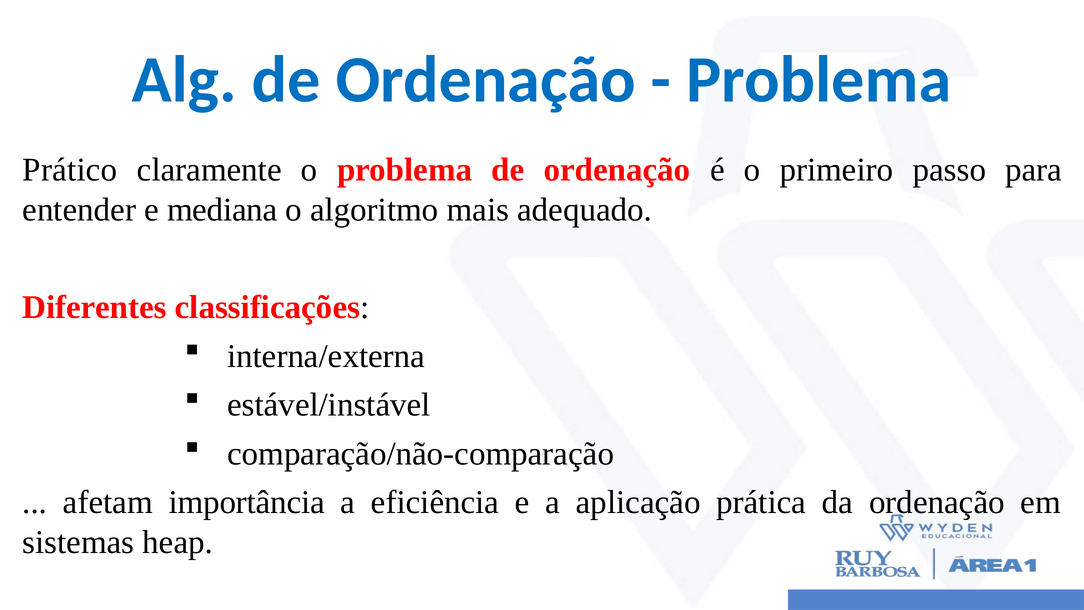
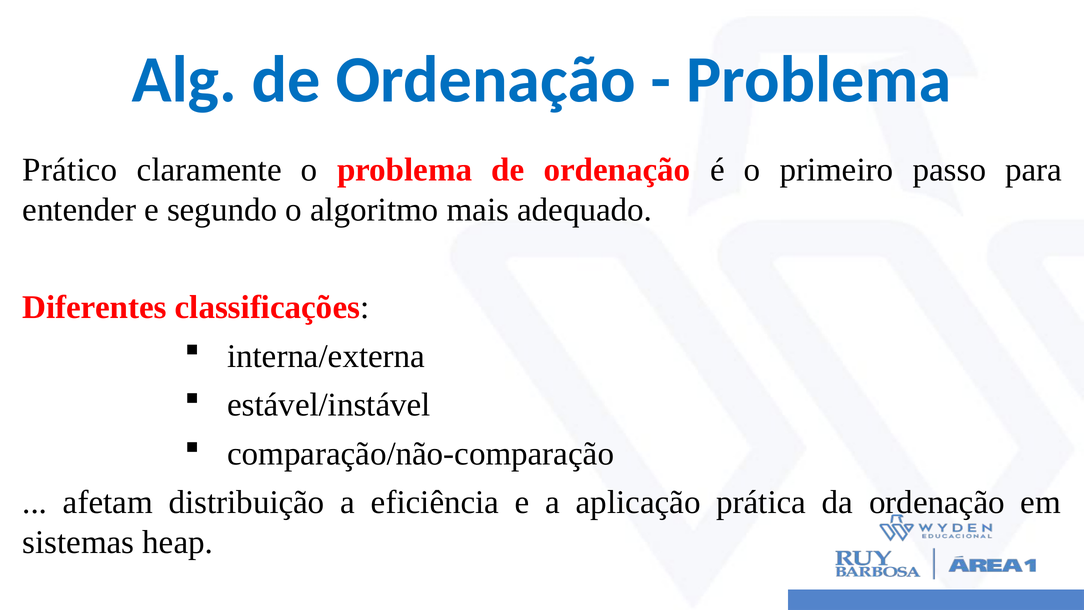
mediana: mediana -> segundo (222, 210)
importância: importância -> distribuição (247, 502)
